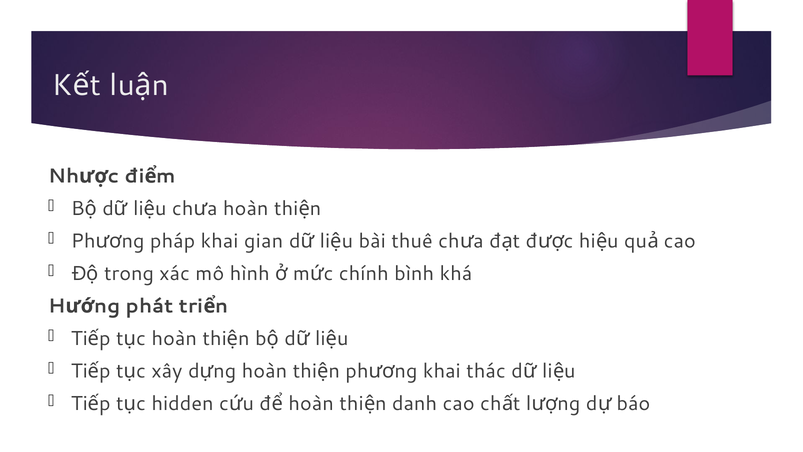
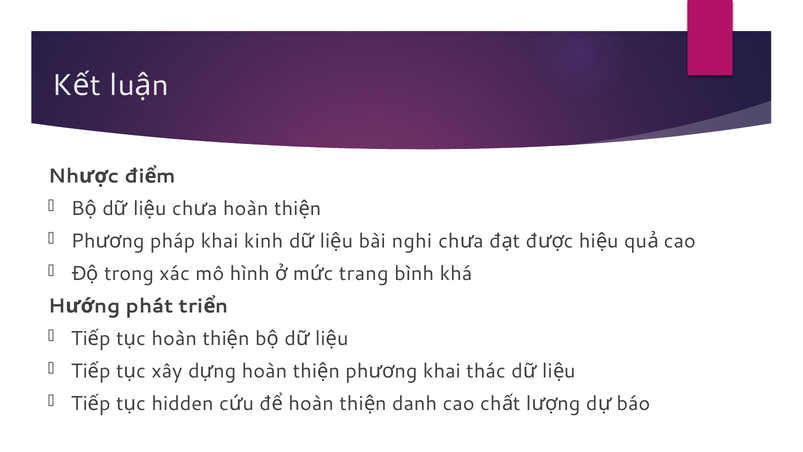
gian: gian -> kinh (264, 241)
thuê: thuê -> nghi (412, 241)
chính: chính -> trang (364, 273)
